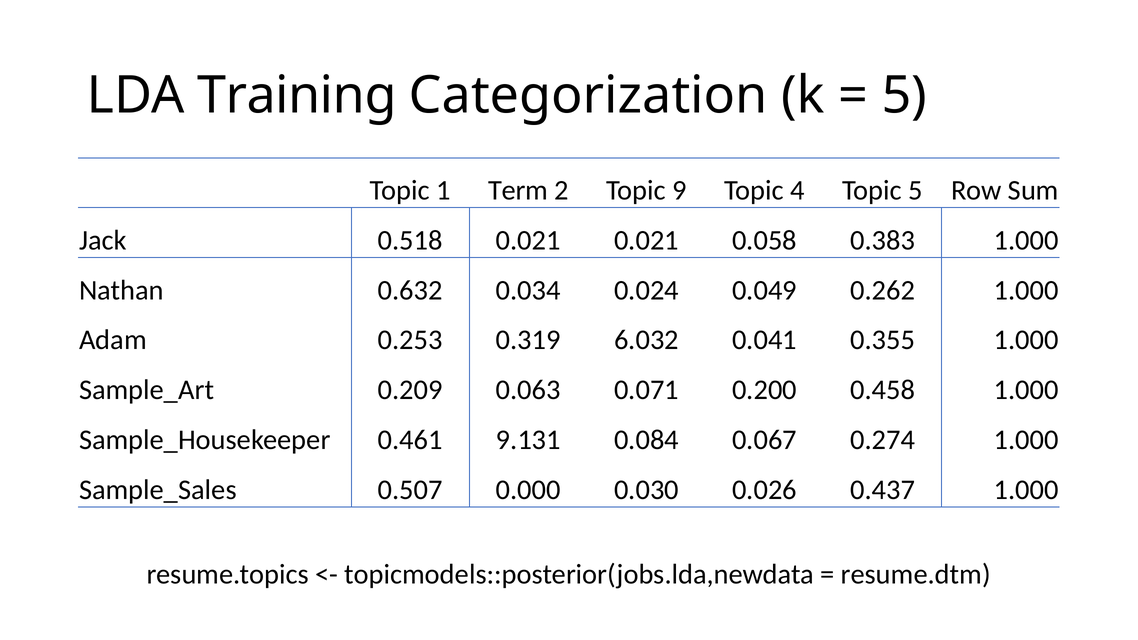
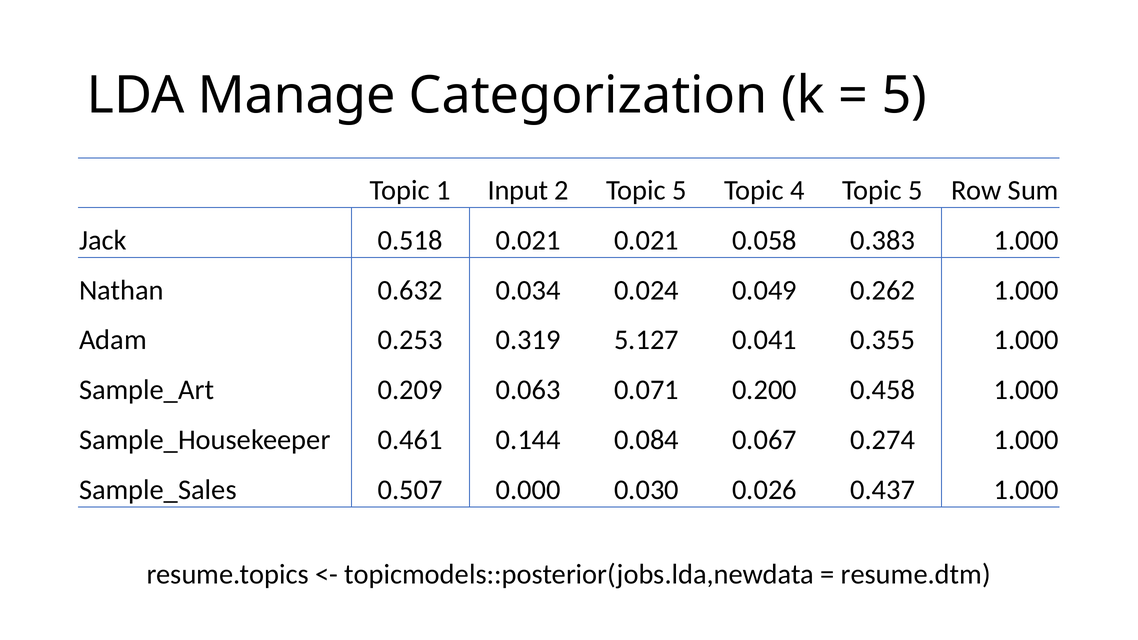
Training: Training -> Manage (297, 96)
Term: Term -> Input (518, 191)
2 Topic 9: 9 -> 5 (679, 191)
6.032: 6.032 -> 5.127 (646, 340)
9.131: 9.131 -> 0.144 (528, 440)
